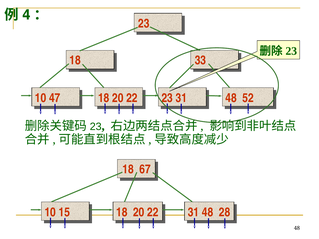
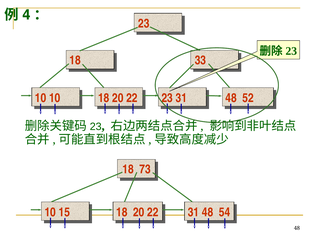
10 47: 47 -> 10 (55, 98)
67: 67 -> 73 (145, 169)
28: 28 -> 54 (225, 212)
